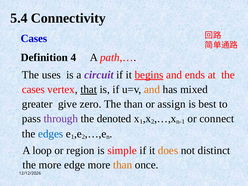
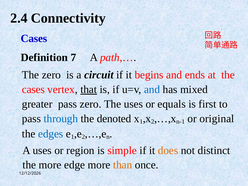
5.4: 5.4 -> 2.4 (19, 18)
4: 4 -> 7 (73, 57)
The uses: uses -> zero (51, 75)
circuit colour: purple -> black (99, 75)
begins underline: present -> none (149, 75)
and colour: orange -> blue (152, 89)
greater give: give -> pass (68, 104)
The than: than -> uses (133, 104)
assign: assign -> equals (172, 104)
best: best -> first (207, 104)
through colour: purple -> blue (61, 119)
connect: connect -> original (217, 119)
A loop: loop -> uses (42, 150)
